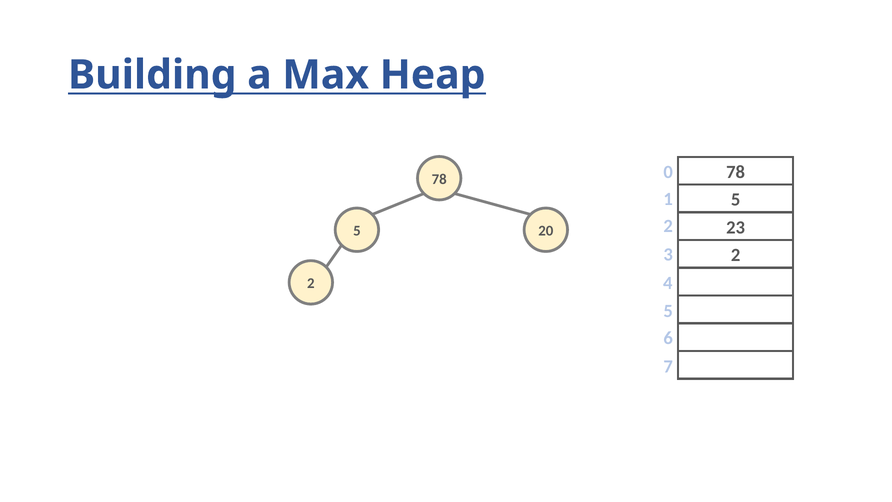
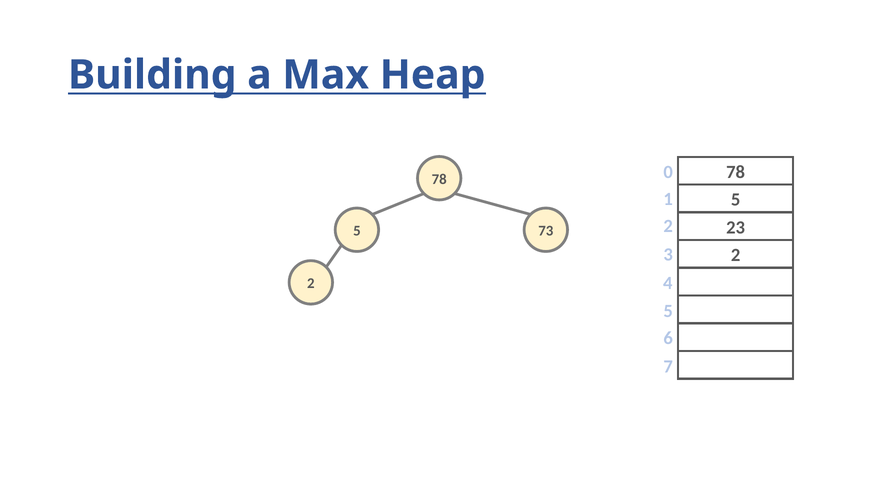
20: 20 -> 73 (546, 231)
